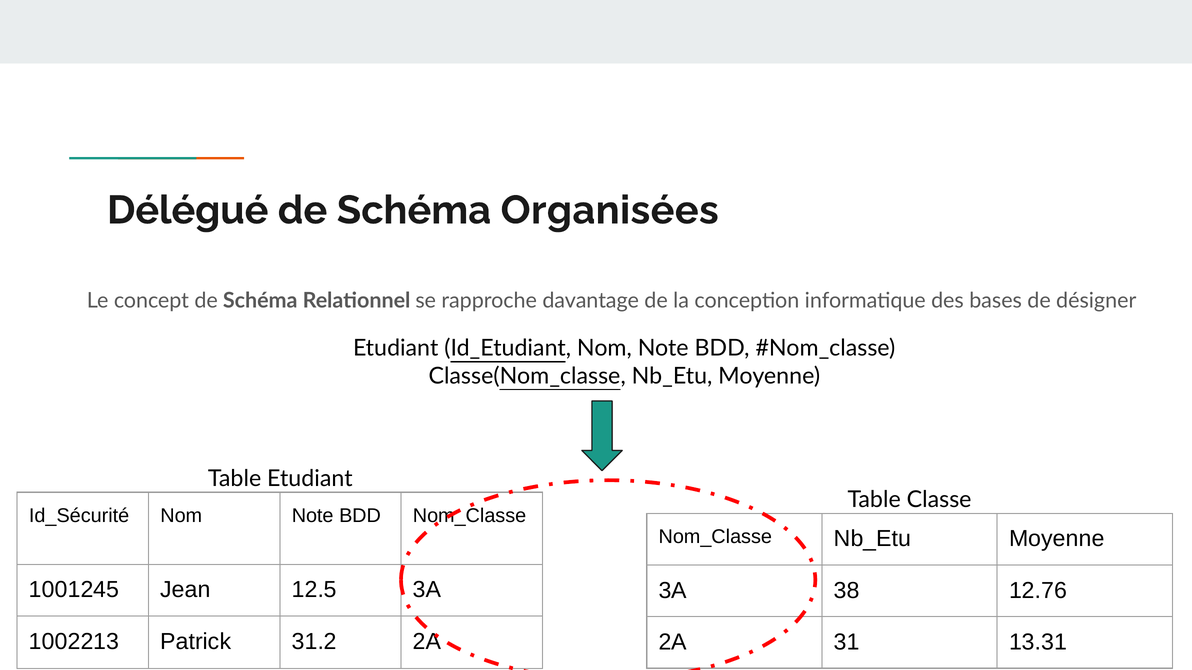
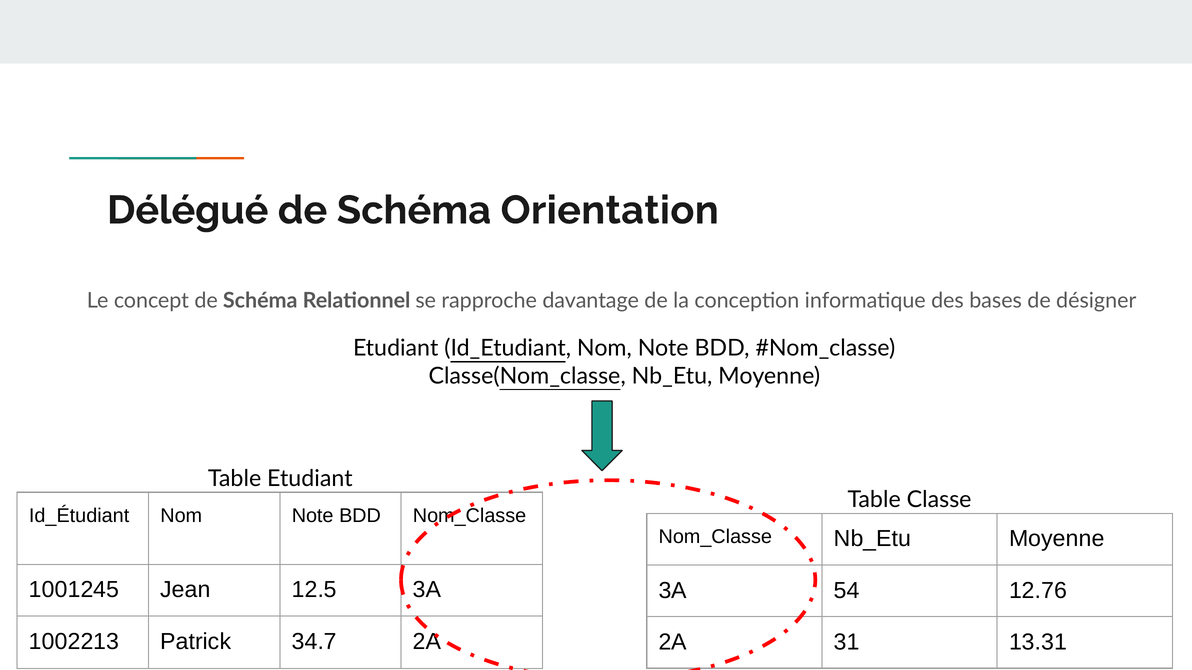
Organisées: Organisées -> Orientation (610, 210)
Id_Sécurité: Id_Sécurité -> Id_Étudiant (79, 516)
38: 38 -> 54 (847, 591)
31.2: 31.2 -> 34.7 (314, 642)
